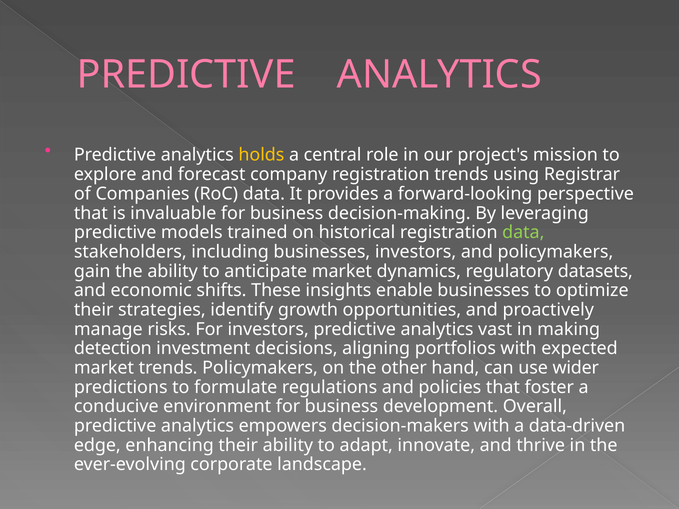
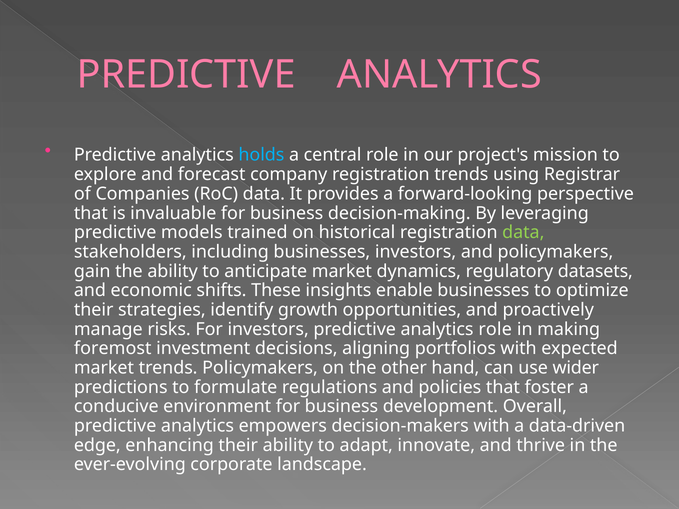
holds colour: yellow -> light blue (261, 155)
analytics vast: vast -> role (495, 329)
detection: detection -> foremost (113, 349)
